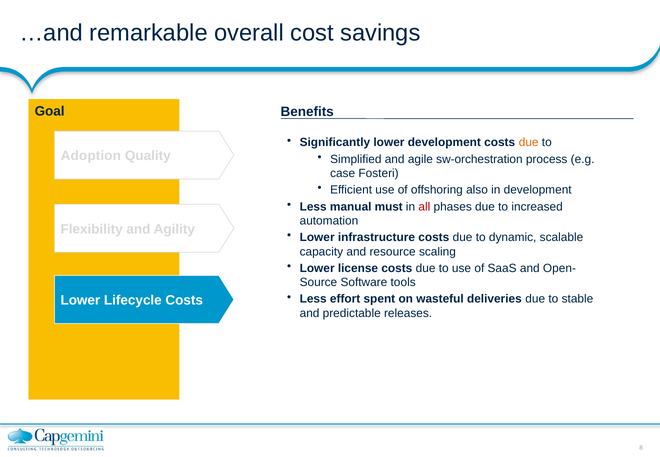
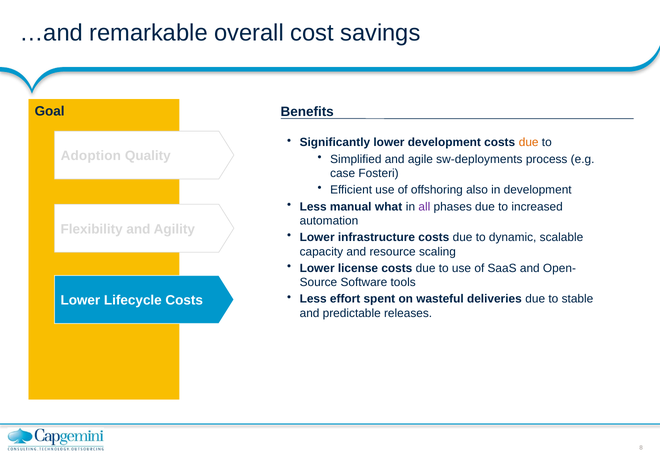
sw-orchestration: sw-orchestration -> sw-deployments (479, 159)
must: must -> what (389, 207)
all colour: red -> purple (424, 207)
